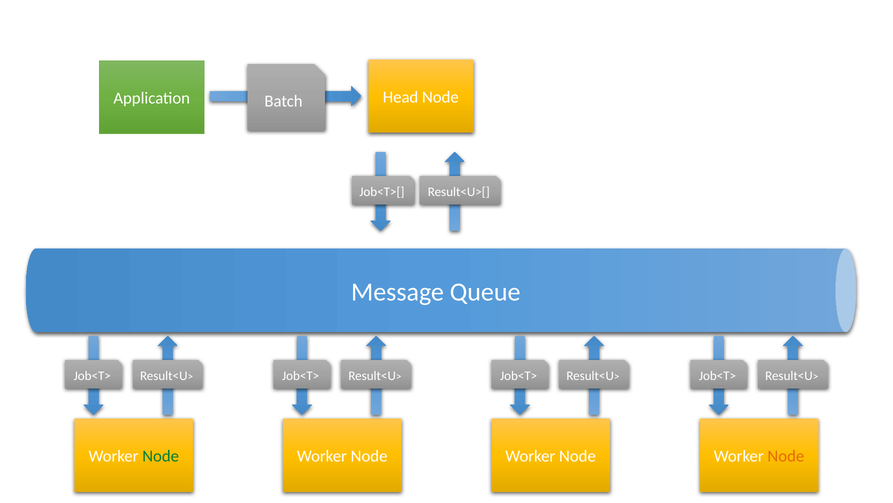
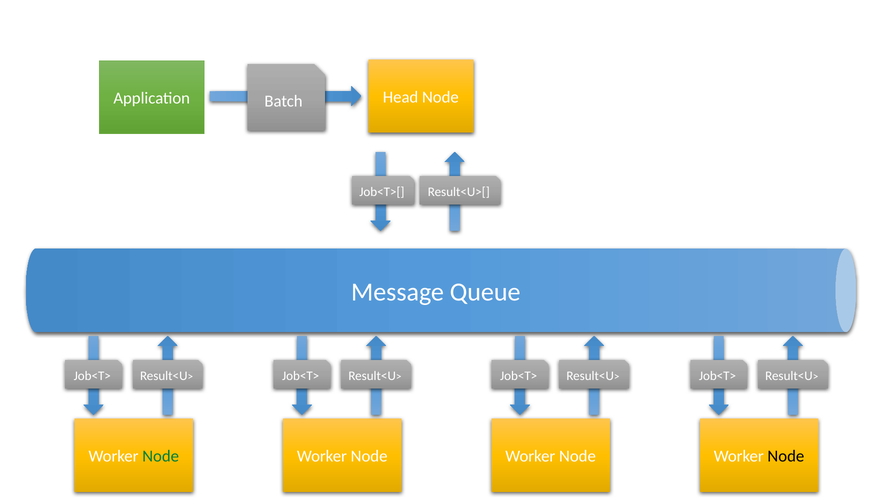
Node colour: orange -> black (786, 456)
